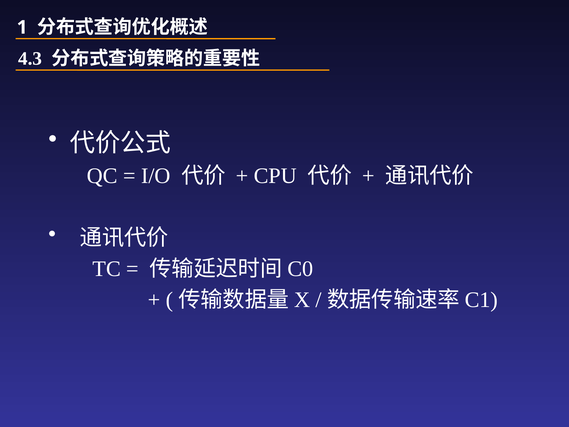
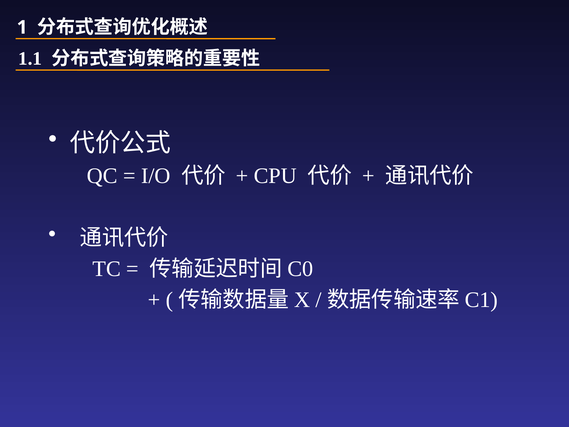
4.3: 4.3 -> 1.1 (30, 59)
